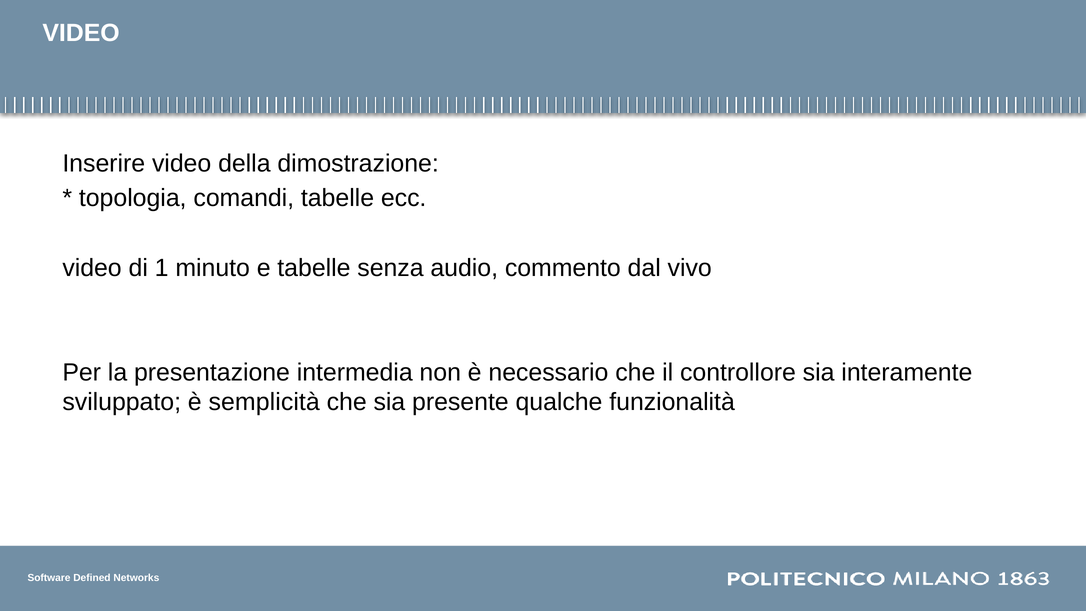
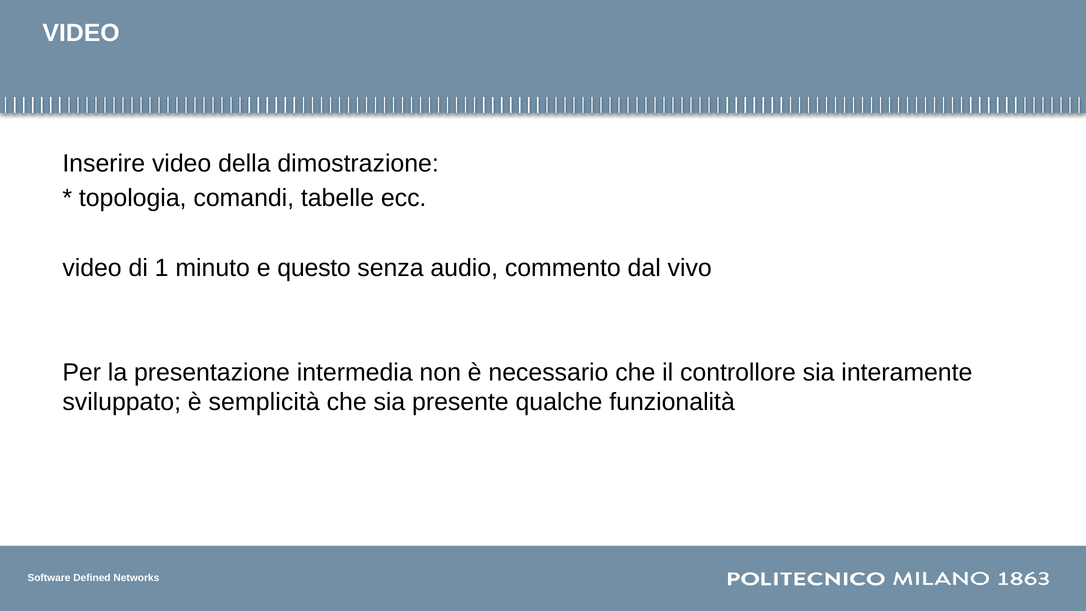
e tabelle: tabelle -> questo (314, 268)
